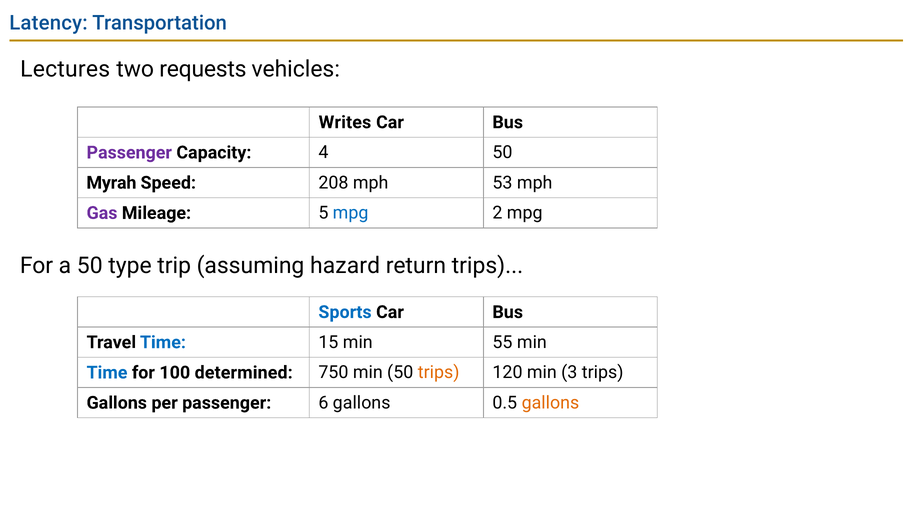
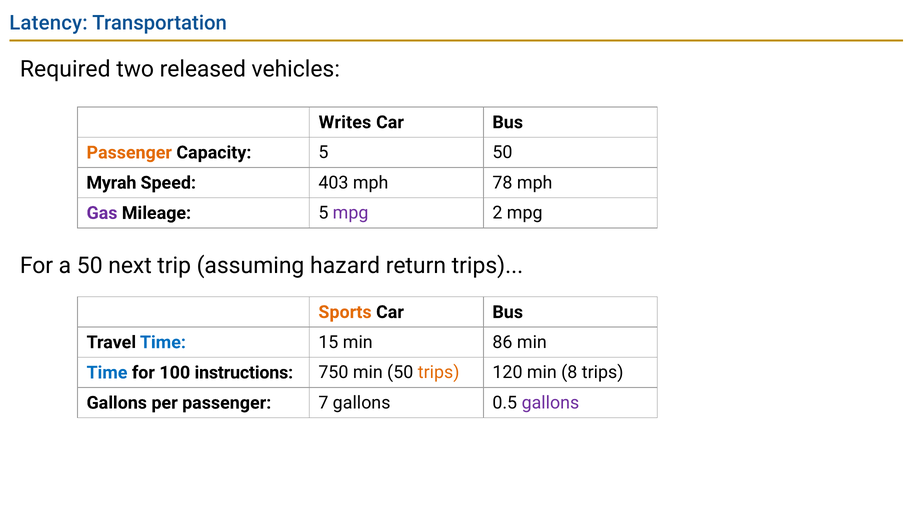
Lectures: Lectures -> Required (65, 69)
requests: requests -> released (203, 69)
Passenger colour: purple -> orange (129, 152)
Capacity 4: 4 -> 5 (323, 152)
208: 208 -> 403 (333, 183)
53: 53 -> 78 (502, 183)
mpg colour: blue -> purple (351, 213)
type: type -> next (130, 265)
Sports colour: blue -> orange (345, 312)
55: 55 -> 86 (502, 342)
determined: determined -> instructions (244, 372)
3: 3 -> 8 (569, 372)
6: 6 -> 7 (323, 403)
gallons colour: orange -> purple (550, 403)
